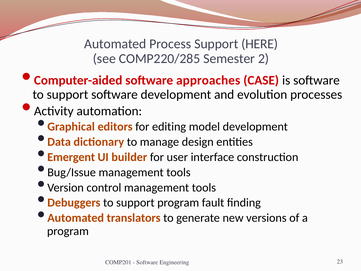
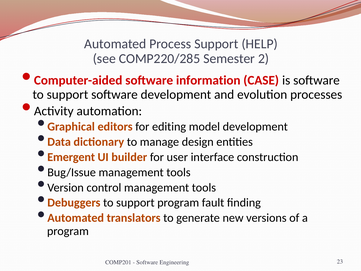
HERE: HERE -> HELP (260, 44)
approaches: approaches -> information (208, 80)
